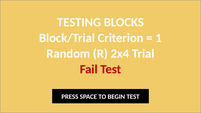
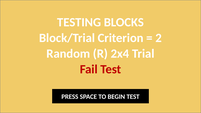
1: 1 -> 2 (159, 38)
